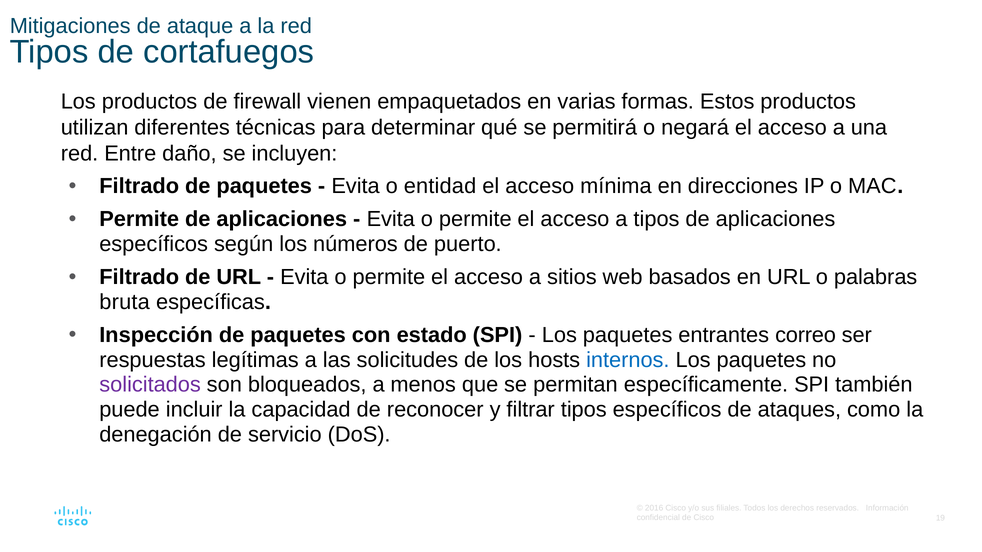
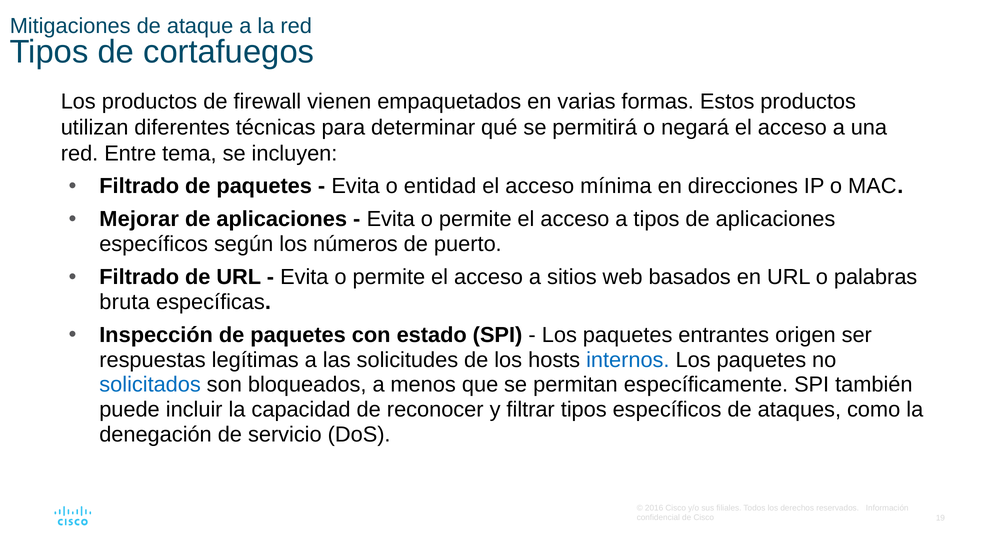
daño: daño -> tema (189, 154)
Permite: Permite -> Mejorar (139, 219)
correo: correo -> origen (805, 335)
solicitados colour: purple -> blue (150, 385)
